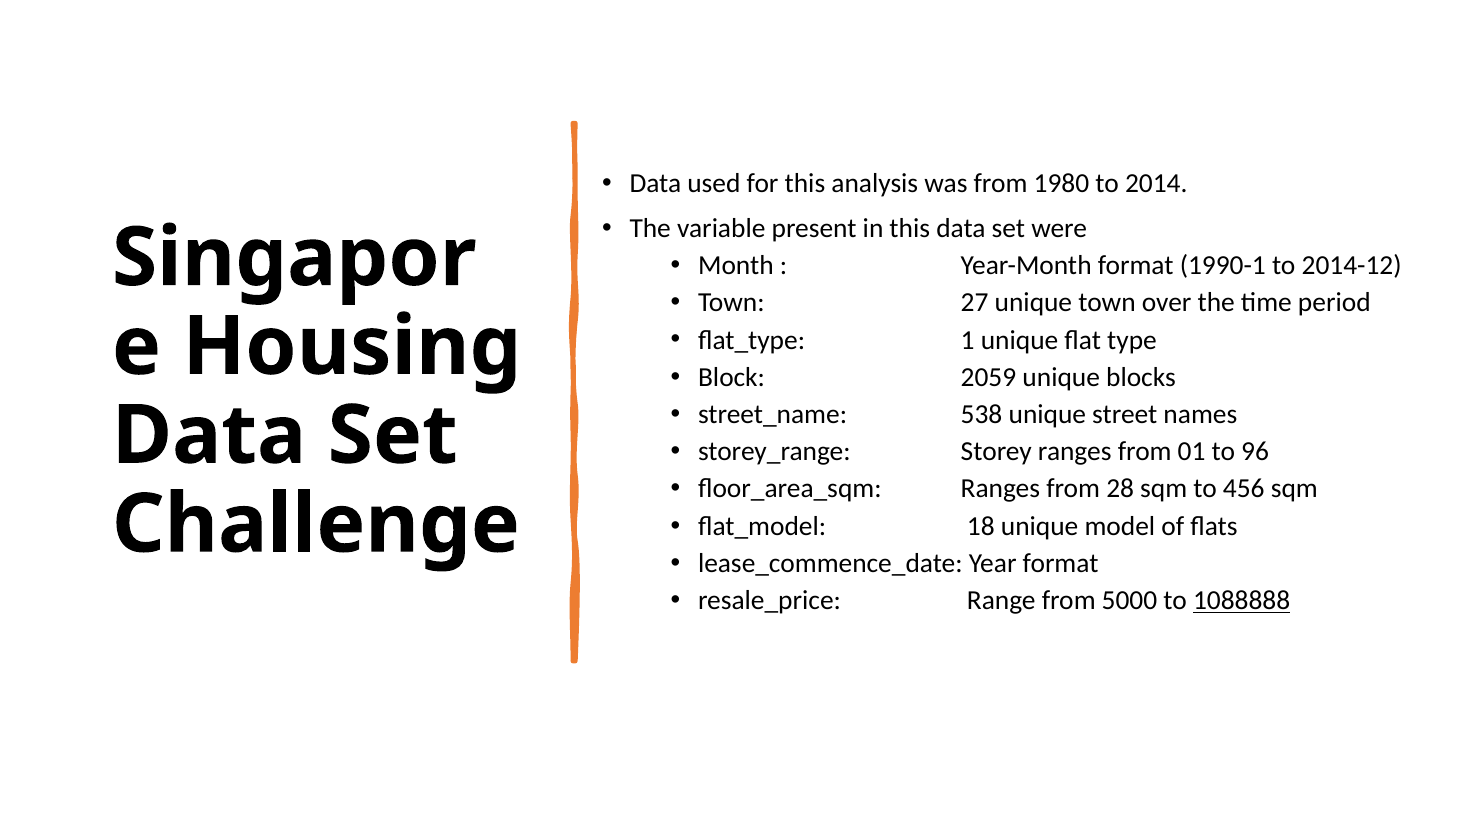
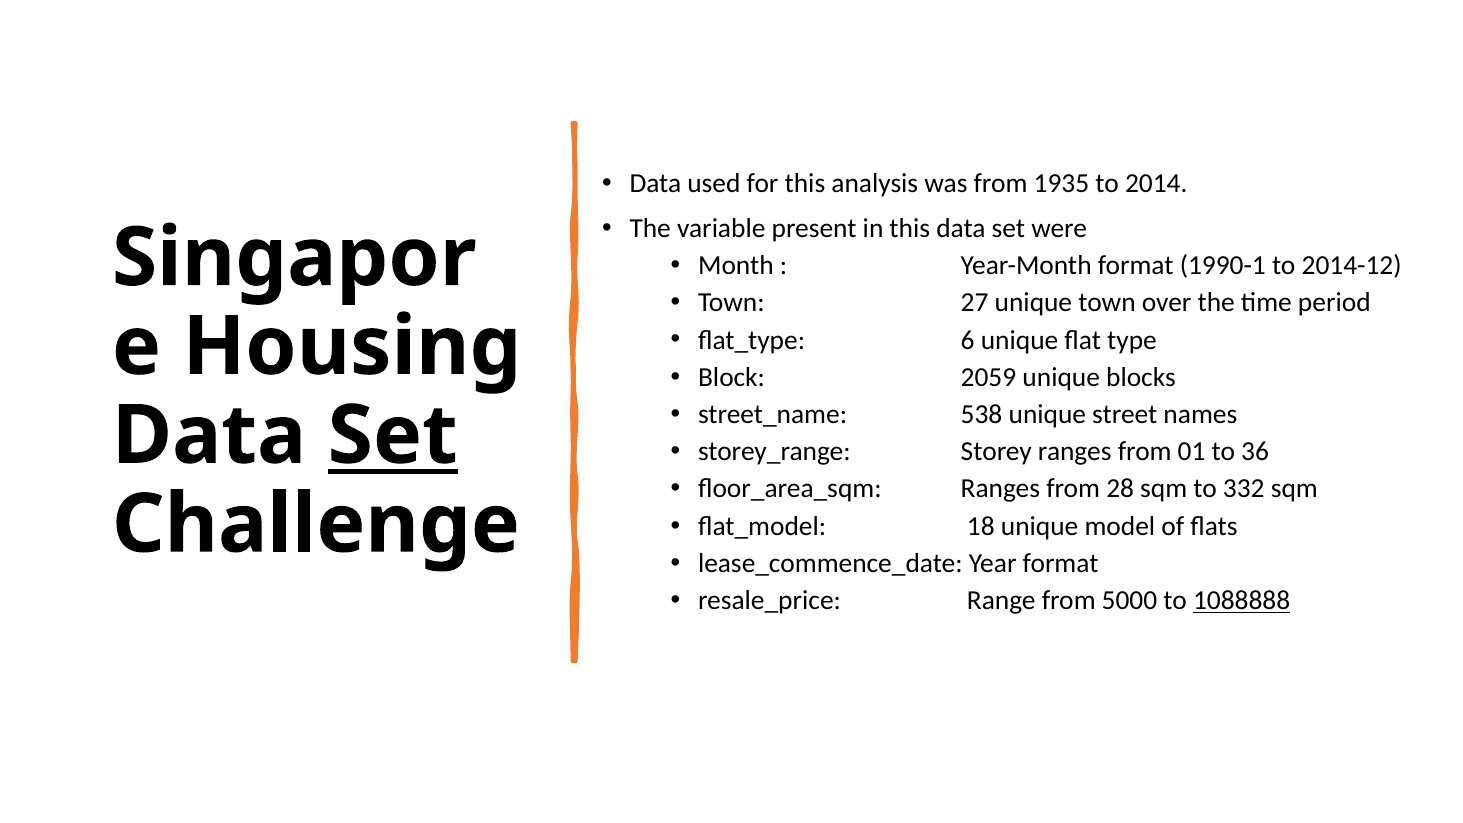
1980: 1980 -> 1935 (1061, 183)
1: 1 -> 6 (968, 340)
Set underline: none -> present (393, 436)
96: 96 -> 36 (1255, 452)
456: 456 -> 332 (1244, 489)
